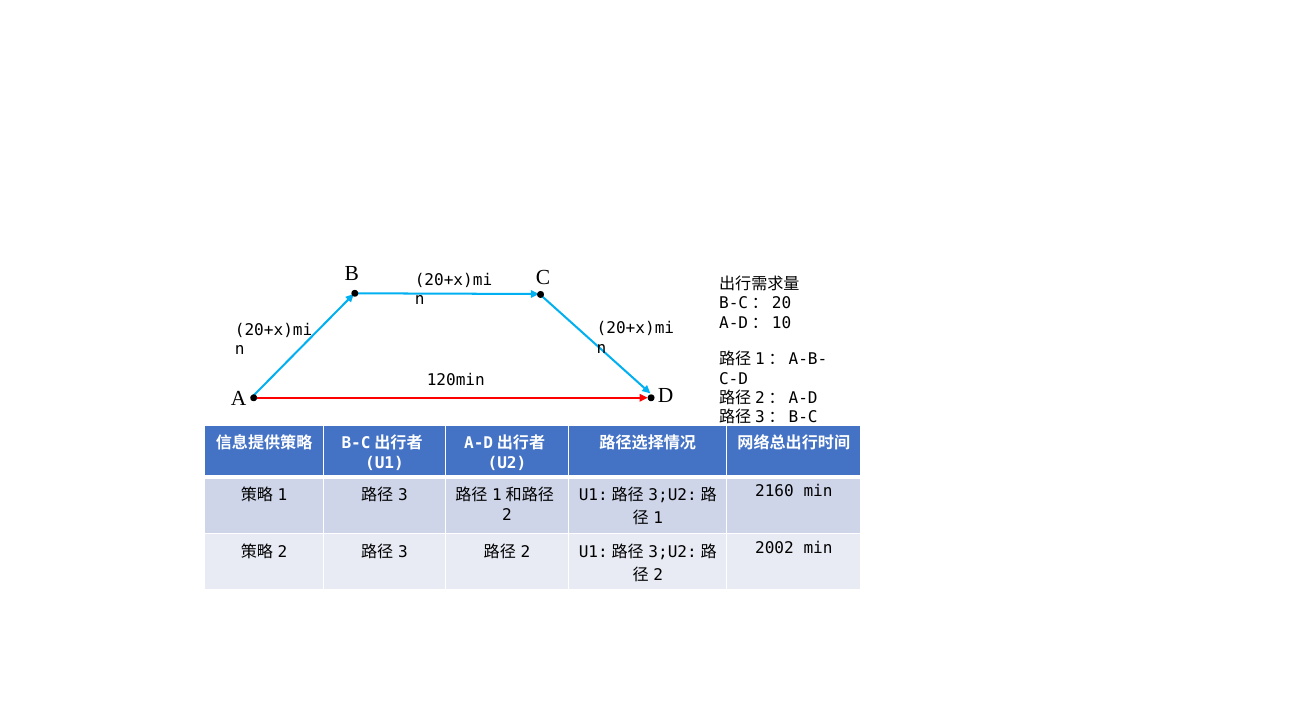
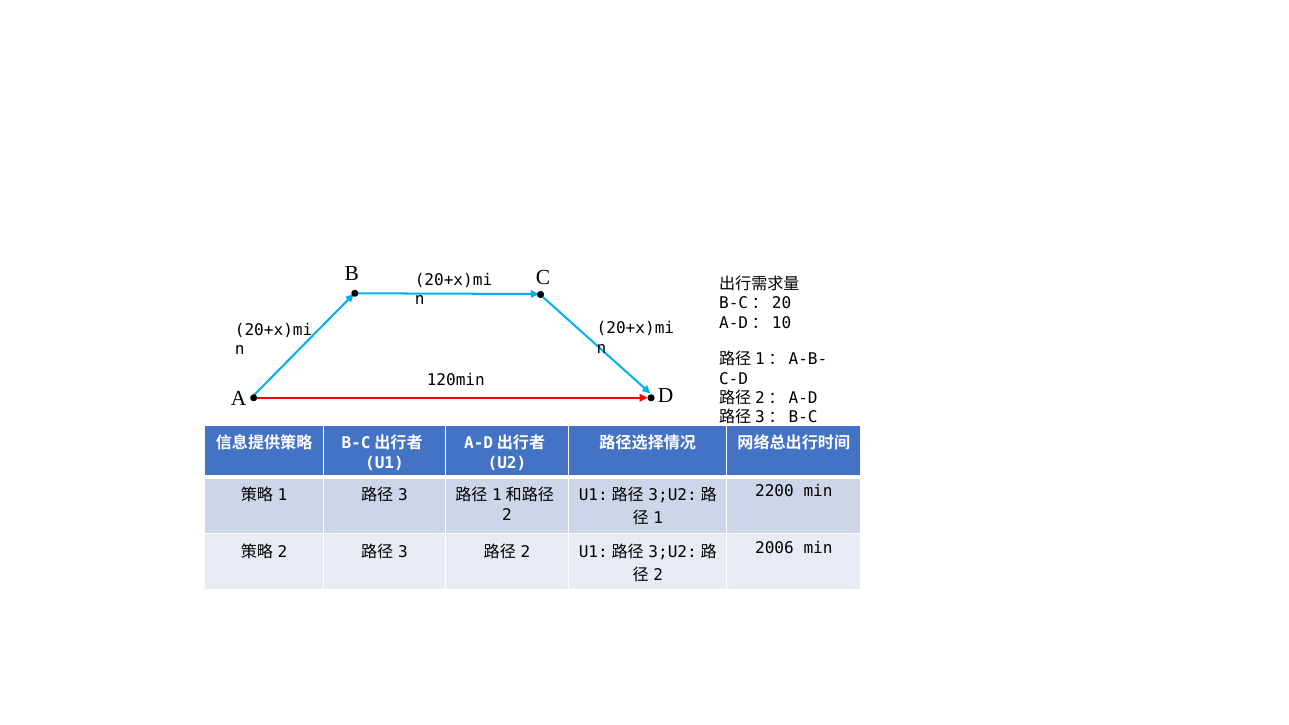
2160: 2160 -> 2200 (774, 492)
2002: 2002 -> 2006 (774, 548)
